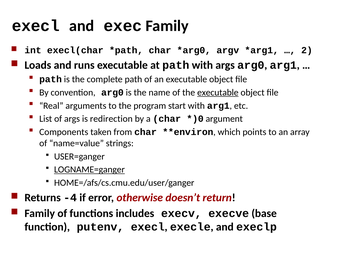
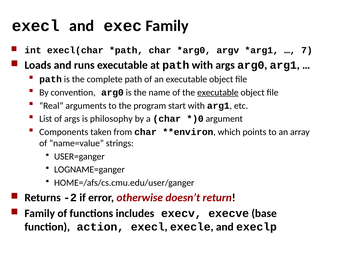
2: 2 -> 7 (307, 50)
redirection: redirection -> philosophy (111, 119)
LOGNAME=ganger underline: present -> none (89, 169)
-4: -4 -> -2 (70, 197)
putenv: putenv -> action (100, 227)
